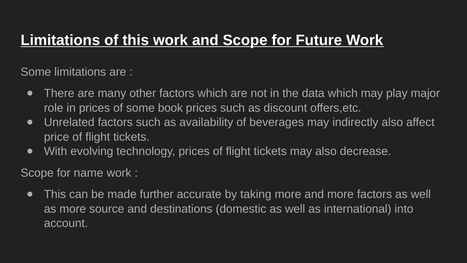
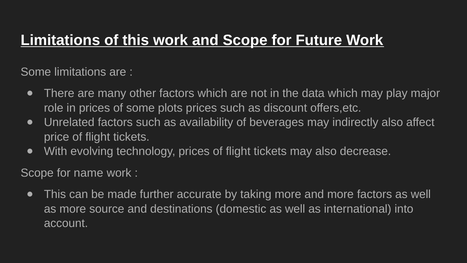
book: book -> plots (170, 108)
